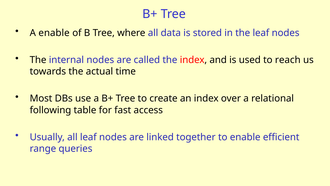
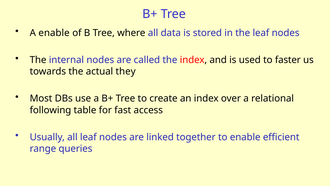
reach: reach -> faster (288, 60)
time: time -> they (126, 71)
